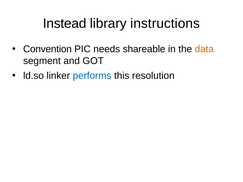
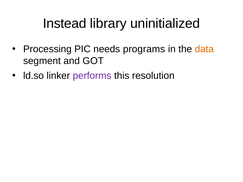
instructions: instructions -> uninitialized (165, 23)
Convention: Convention -> Processing (47, 49)
shareable: shareable -> programs (144, 49)
performs colour: blue -> purple (92, 76)
